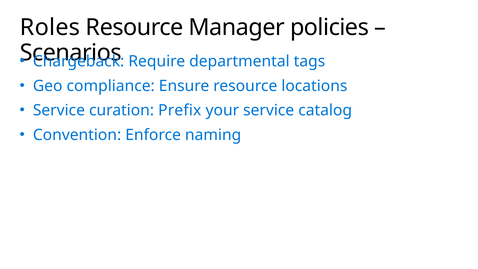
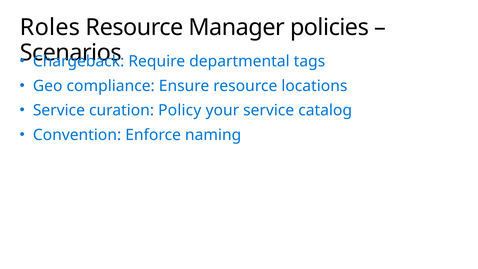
Prefix: Prefix -> Policy (180, 110)
